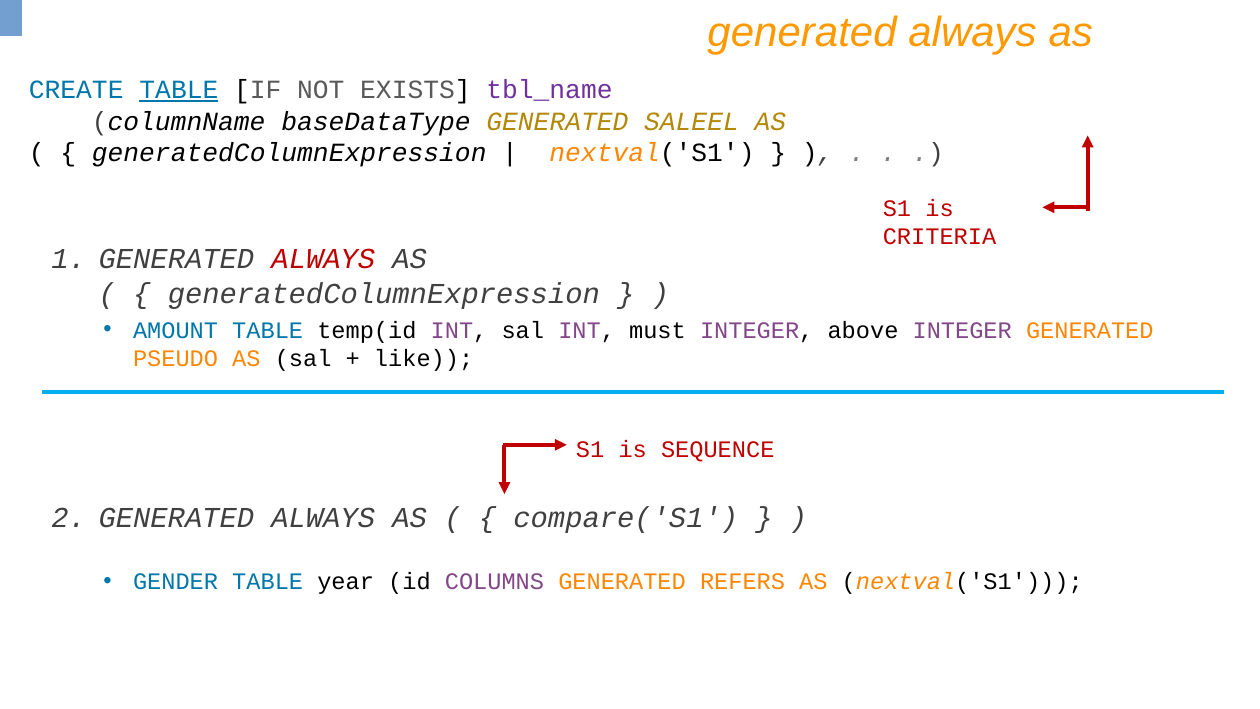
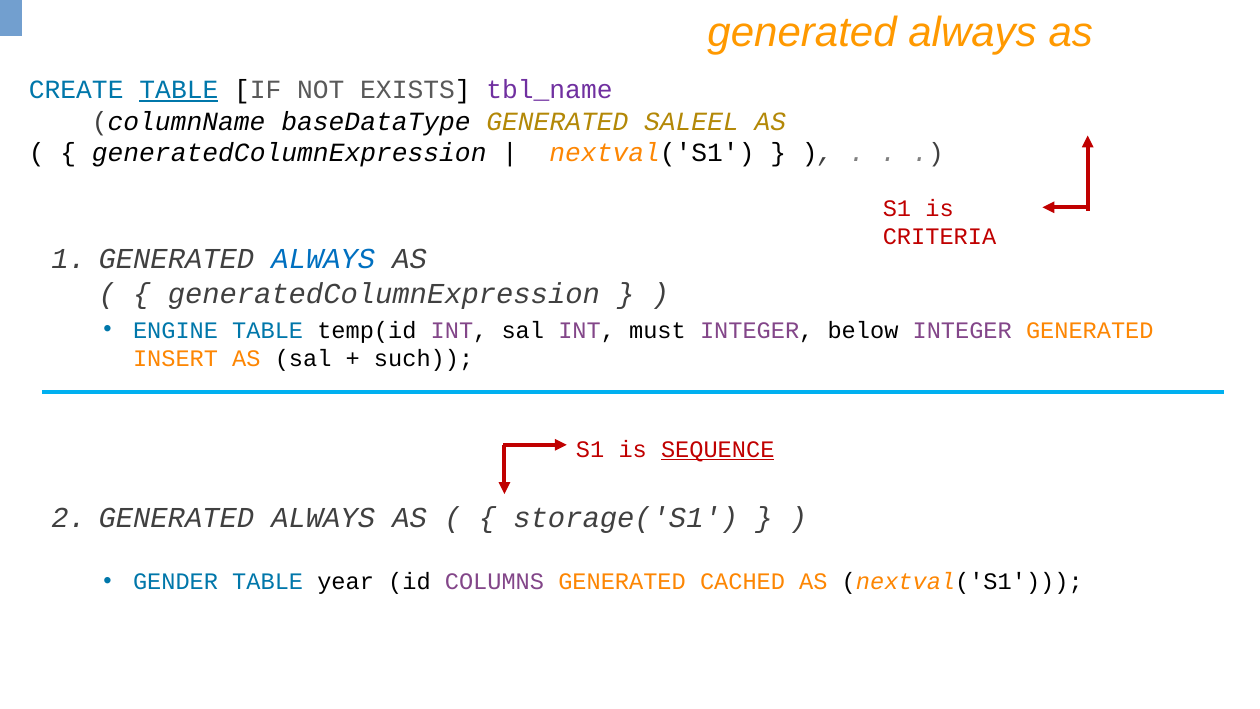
ALWAYS colour: red -> blue (323, 259)
AMOUNT: AMOUNT -> ENGINE (176, 330)
above: above -> below (863, 330)
PSEUDO: PSEUDO -> INSERT (176, 359)
like: like -> such (424, 359)
SEQUENCE underline: none -> present (718, 449)
compare('S1: compare('S1 -> storage('S1 (626, 518)
REFERS: REFERS -> CACHED (743, 581)
